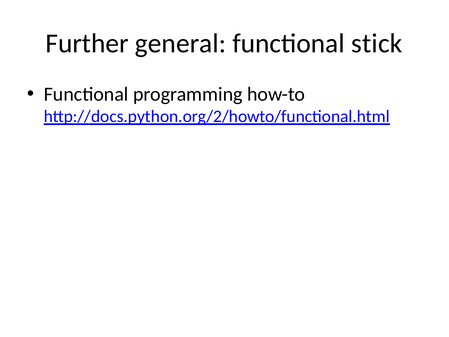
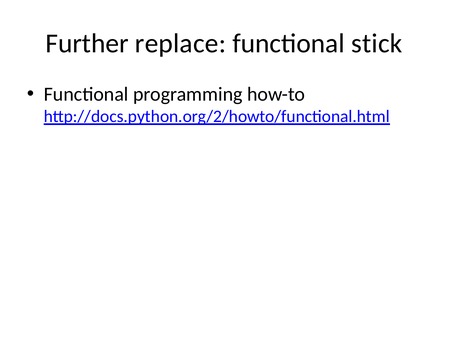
general: general -> replace (180, 43)
